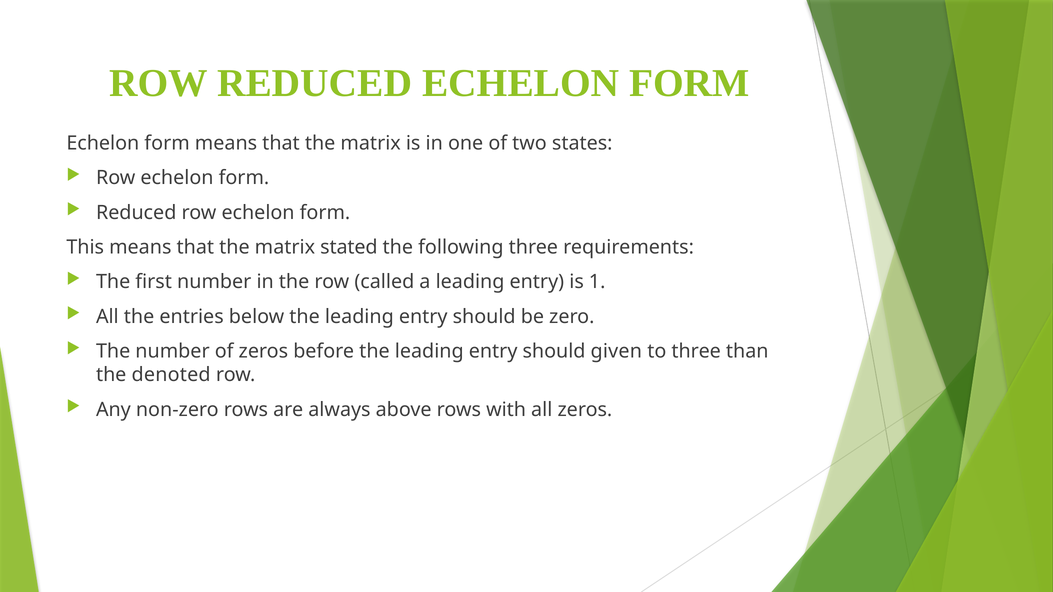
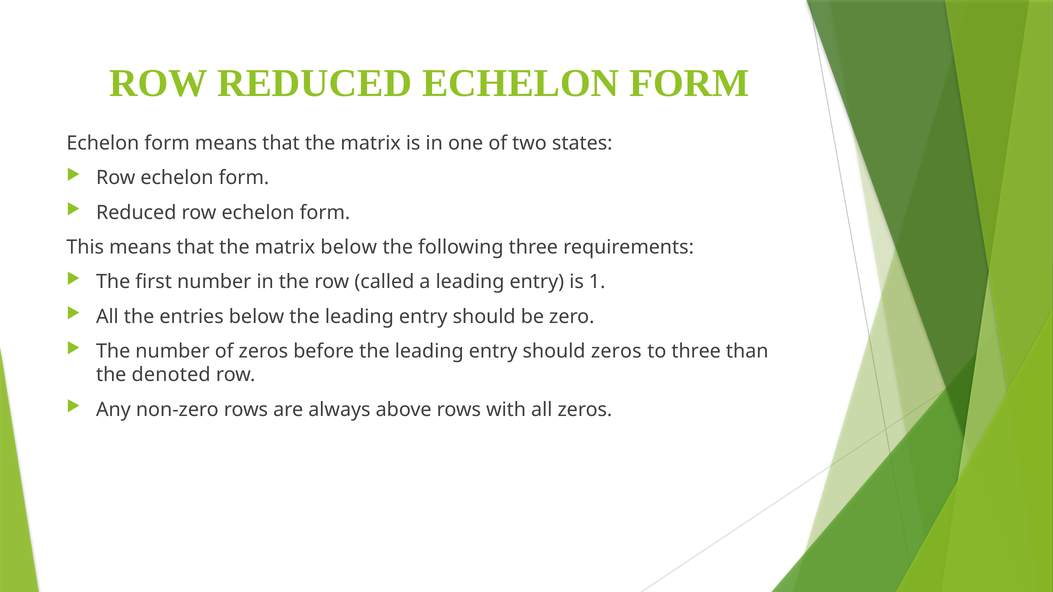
matrix stated: stated -> below (349, 247)
should given: given -> zeros (616, 351)
